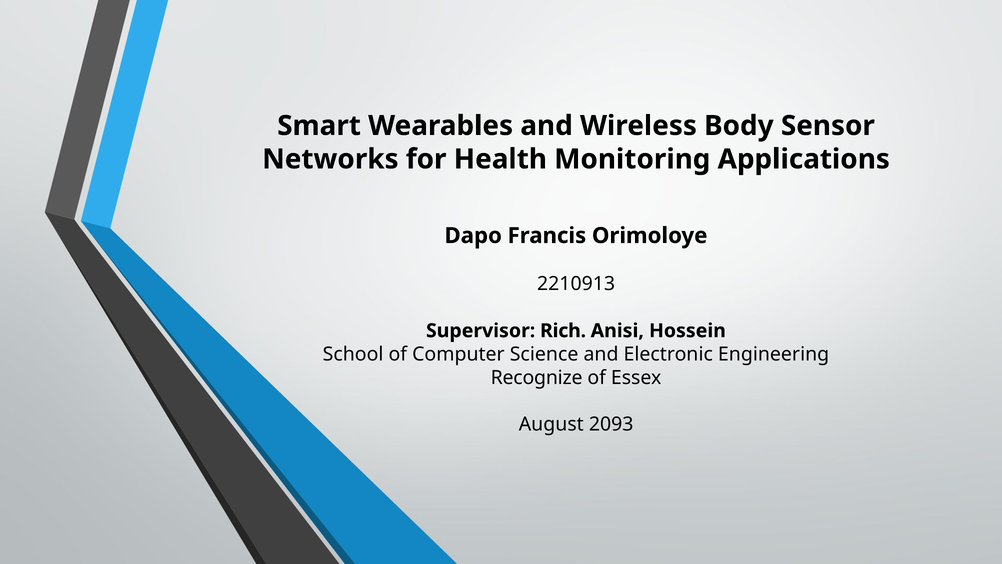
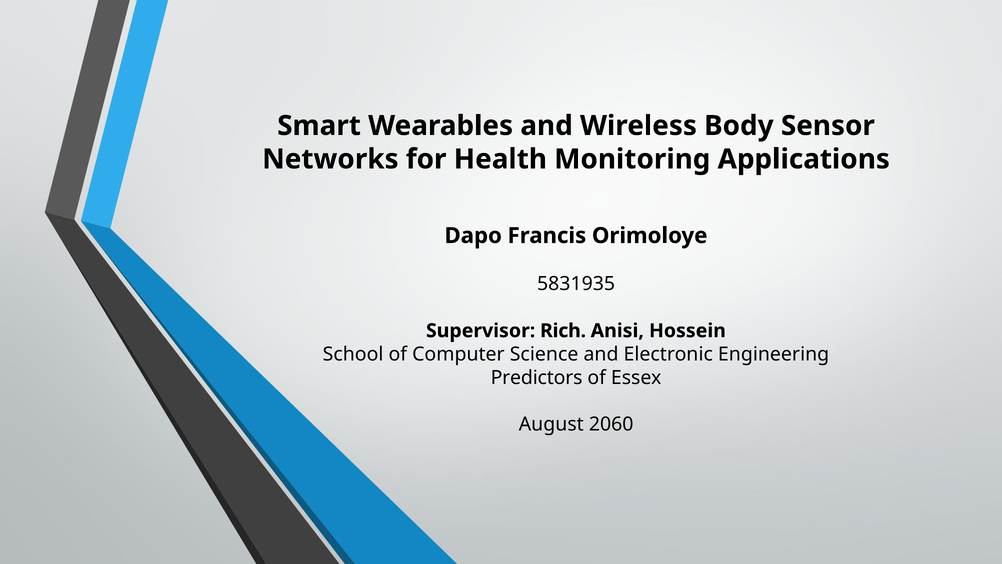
2210913: 2210913 -> 5831935 (576, 284)
Recognize: Recognize -> Predictors (537, 377)
2093: 2093 -> 2060 (611, 424)
